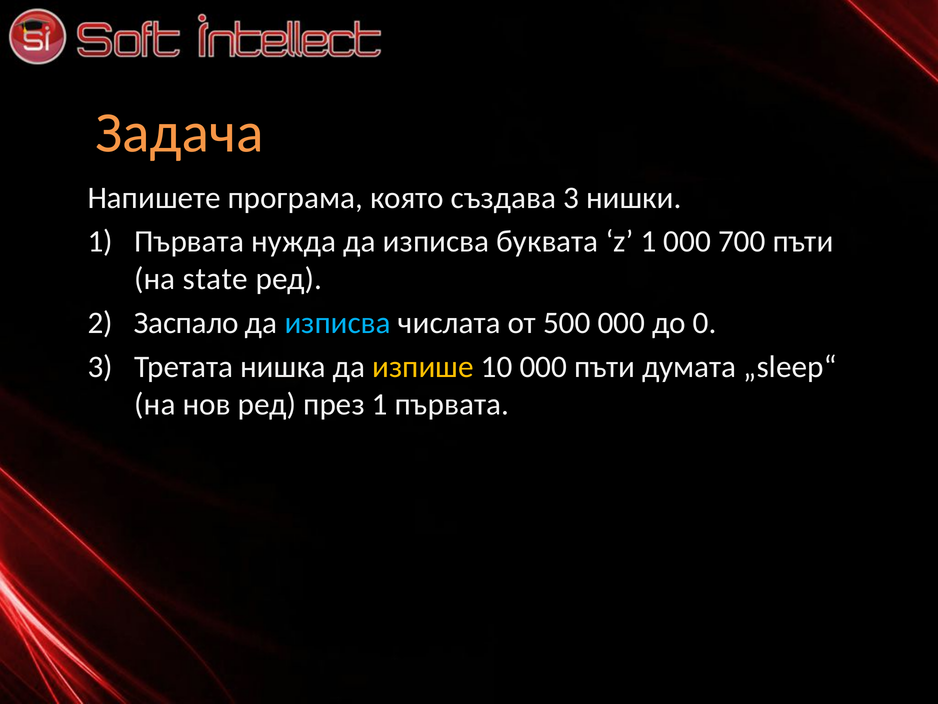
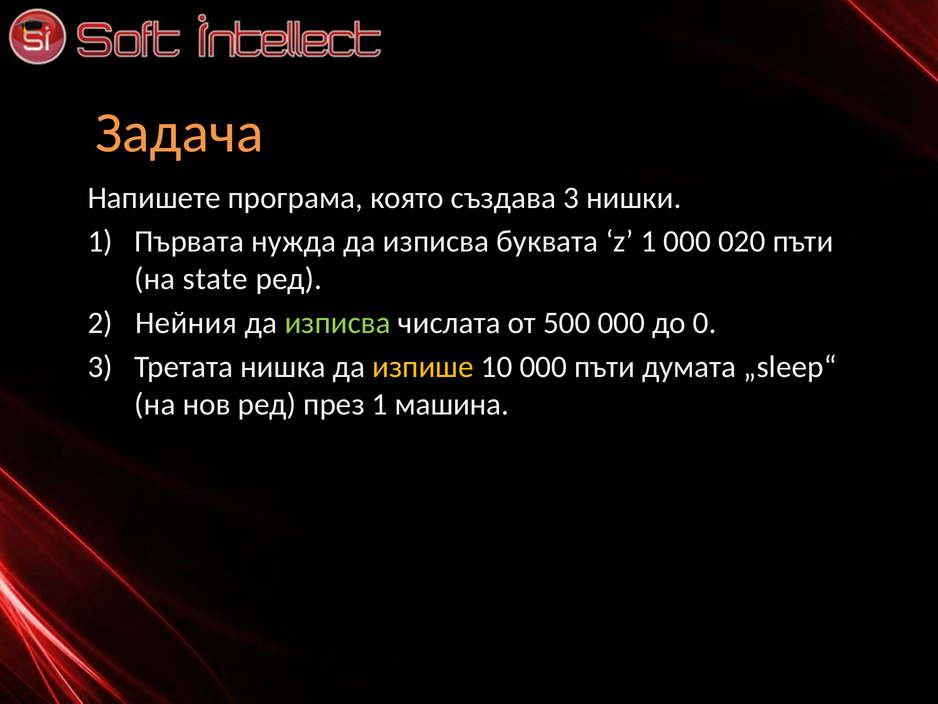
700: 700 -> 020 (742, 241)
Заспало: Заспало -> Нейния (186, 323)
изписва colour: light blue -> light green (338, 323)
през 1 първата: първата -> машина (452, 404)
